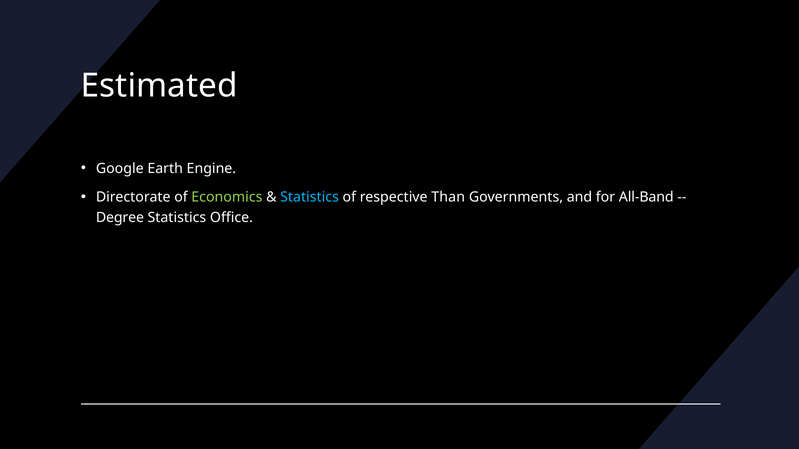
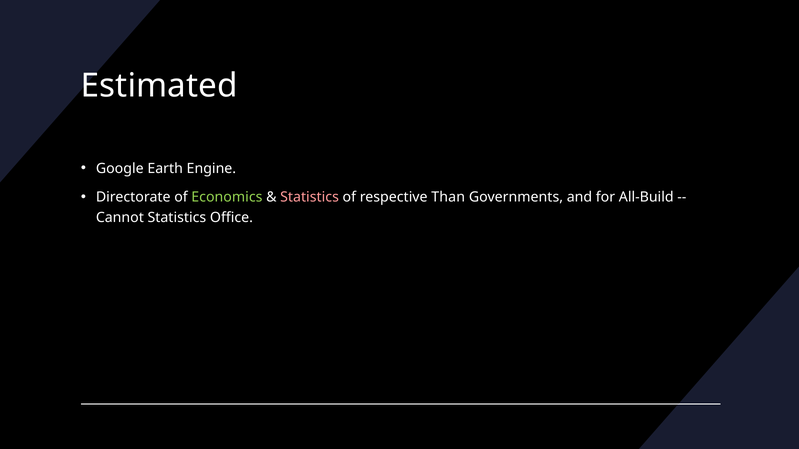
Statistics colour: light blue -> pink (310, 197)
All-Band: All-Band -> All-Build (646, 197)
Degree: Degree -> Cannot (120, 218)
